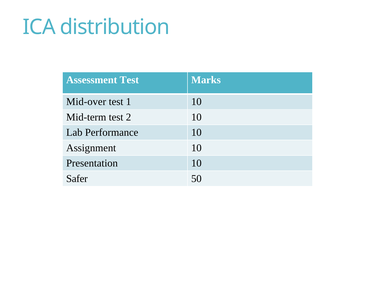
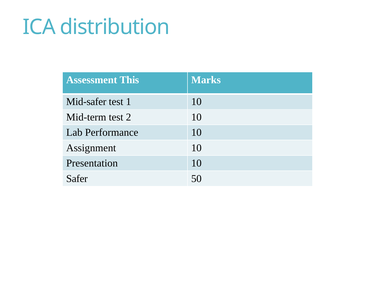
Assessment Test: Test -> This (129, 80)
Mid-over: Mid-over -> Mid-safer (86, 101)
